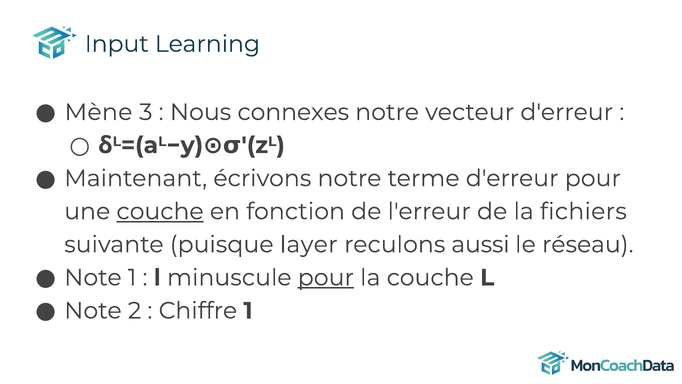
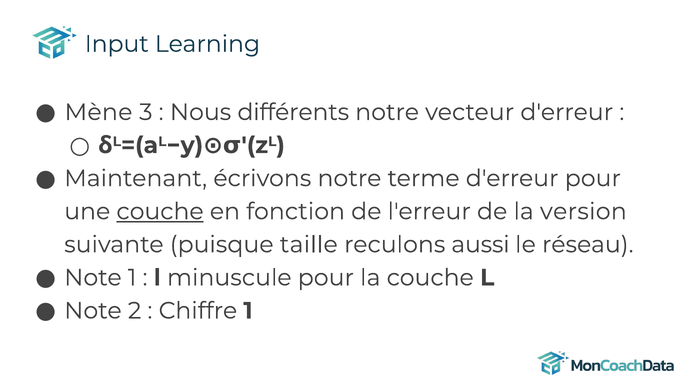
connexes: connexes -> différents (293, 112)
fichiers: fichiers -> version (583, 211)
layer: layer -> taille (309, 244)
pour underline: present -> none (326, 277)
